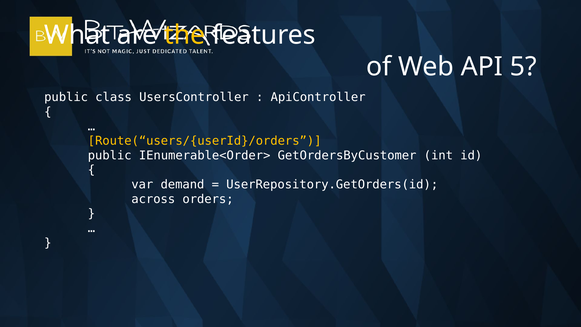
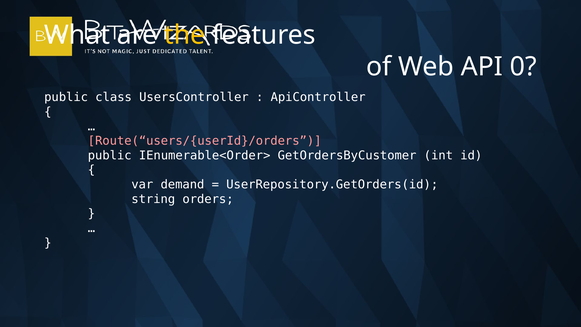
5: 5 -> 0 (523, 67)
Route(“users/{userId}/orders colour: yellow -> pink (205, 141)
across: across -> string (153, 199)
